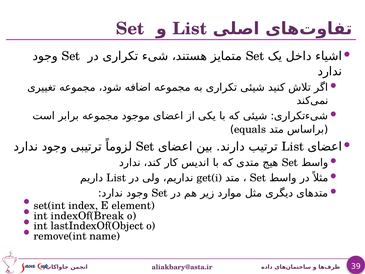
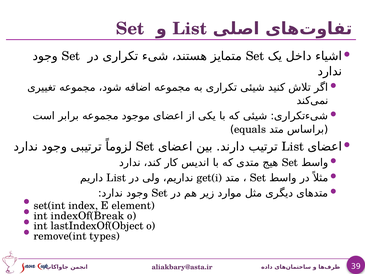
name: name -> types (105, 236)
